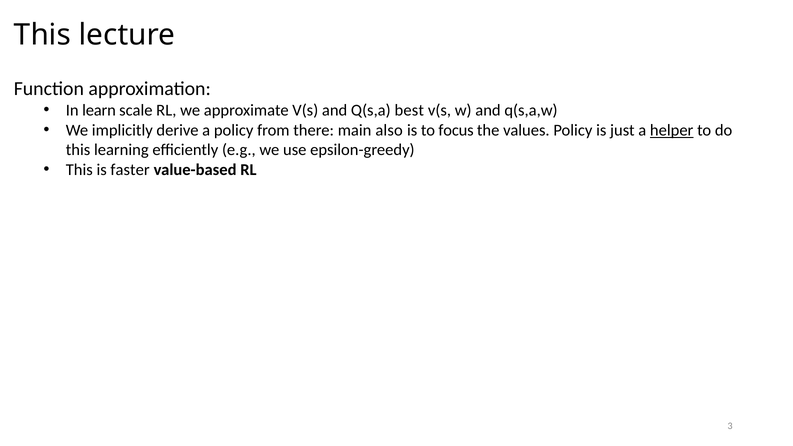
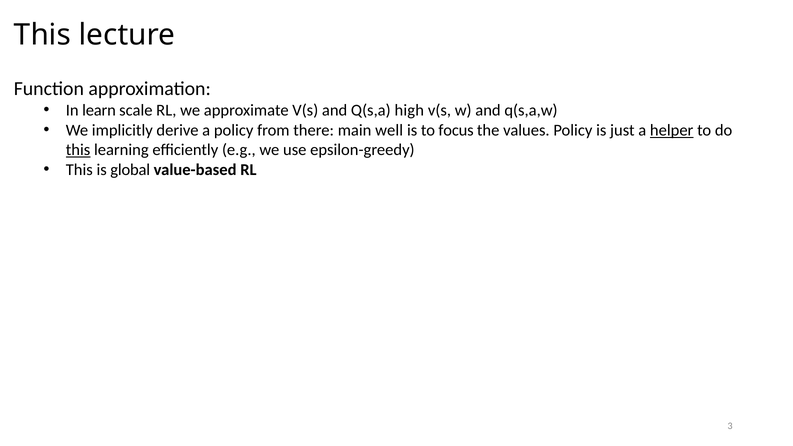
best: best -> high (409, 110)
also: also -> well (389, 130)
this underline: none -> present (78, 150)
faster: faster -> global (130, 170)
